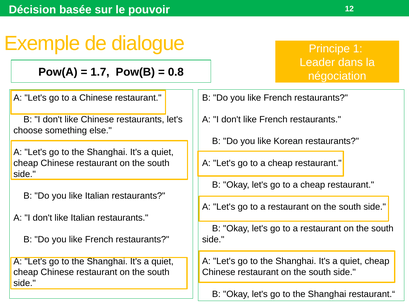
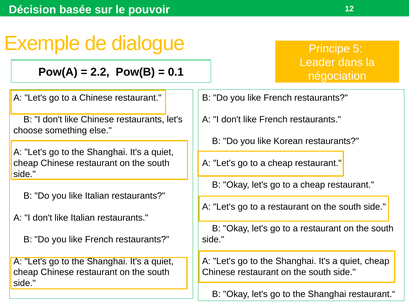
1: 1 -> 5 (358, 49)
1.7: 1.7 -> 2.2 (100, 72)
0.8: 0.8 -> 0.1 (176, 72)
